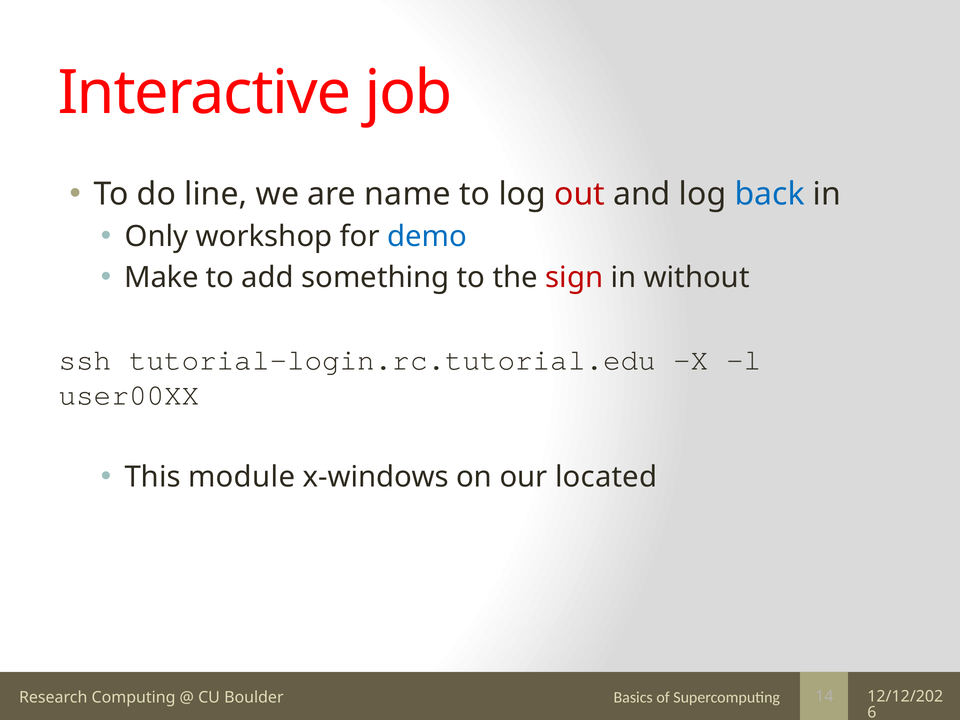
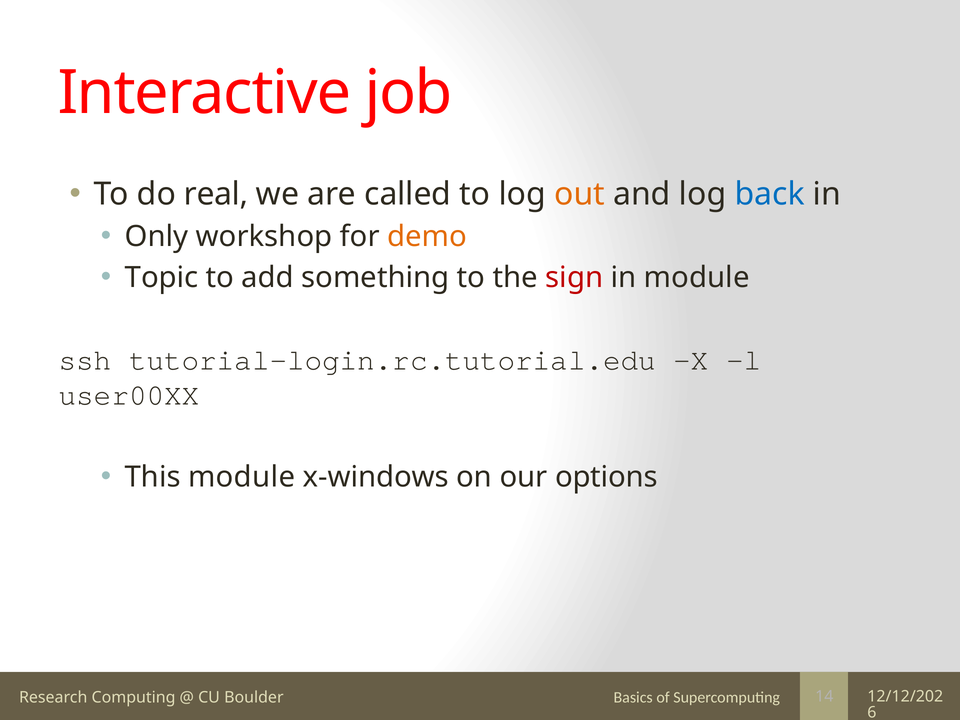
line: line -> real (216, 194)
name: name -> called (408, 194)
out colour: red -> orange (580, 194)
demo colour: blue -> orange (427, 237)
Make: Make -> Topic (161, 278)
in without: without -> module (697, 278)
located: located -> options (606, 477)
